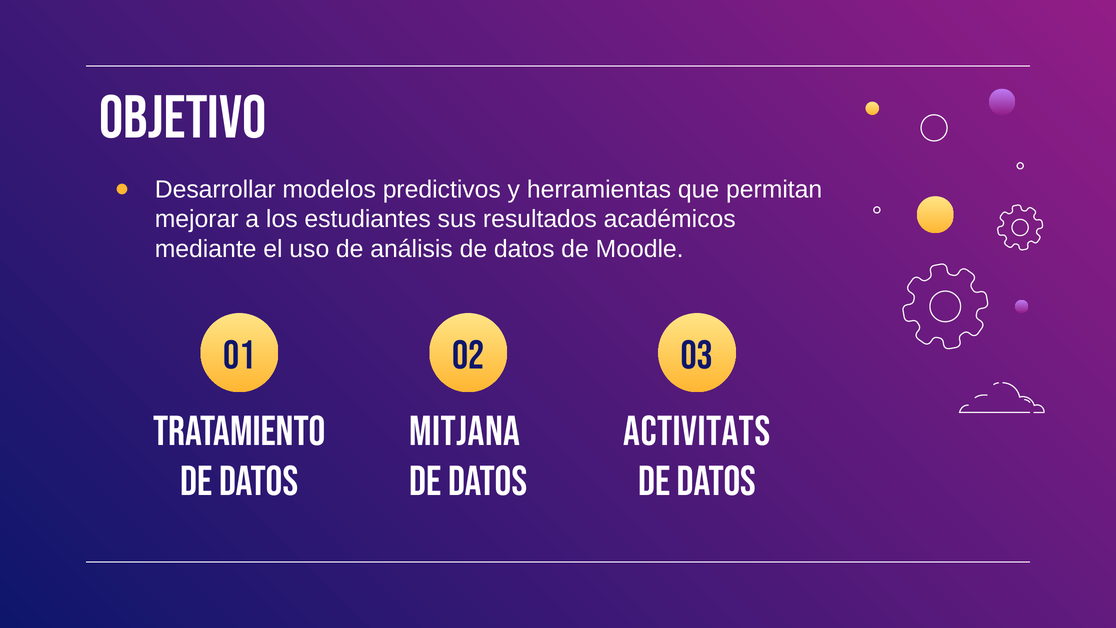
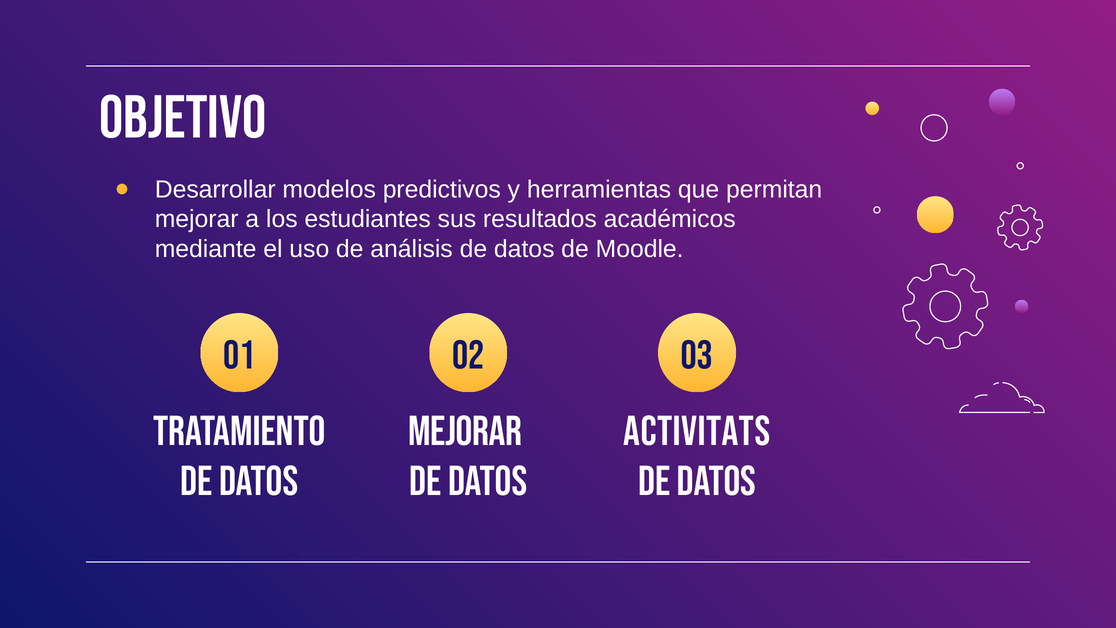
MITJANA: MITJANA -> MEJORAR (465, 431)
